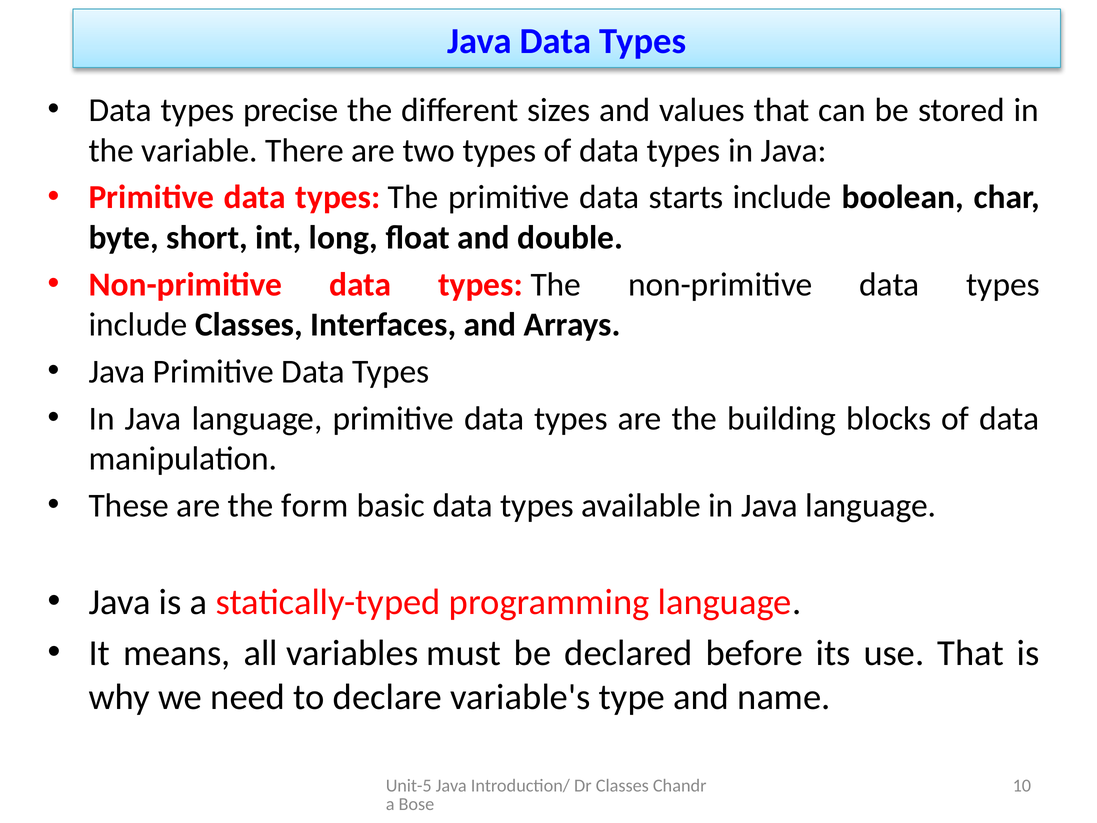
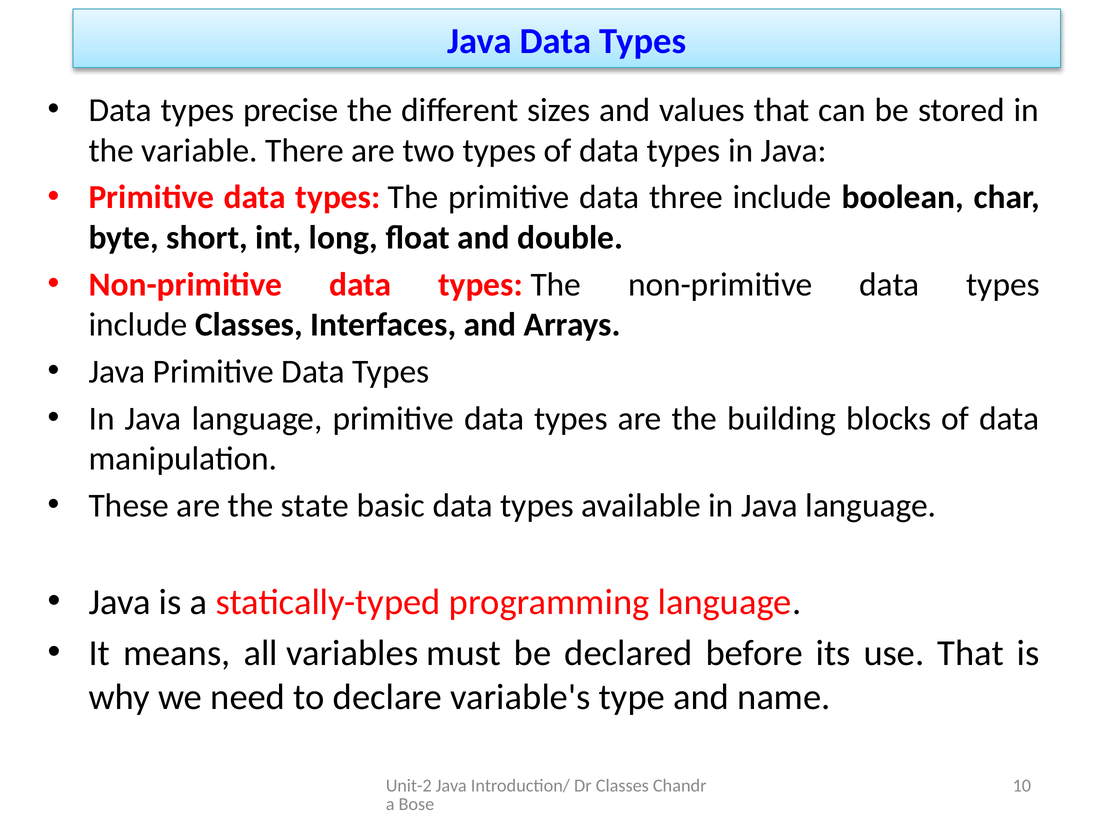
starts: starts -> three (686, 197)
form: form -> state (315, 506)
Unit-5: Unit-5 -> Unit-2 (409, 786)
